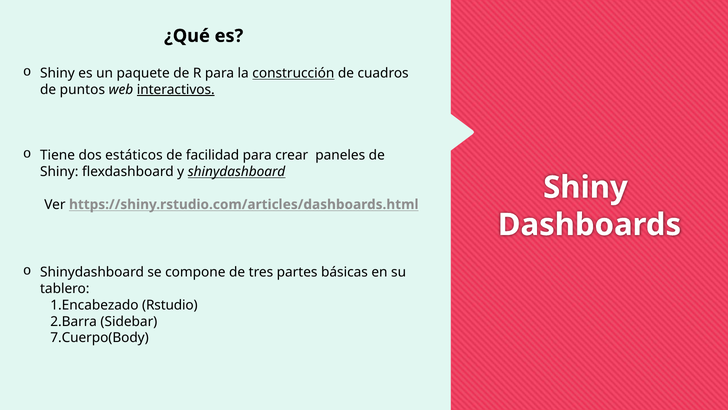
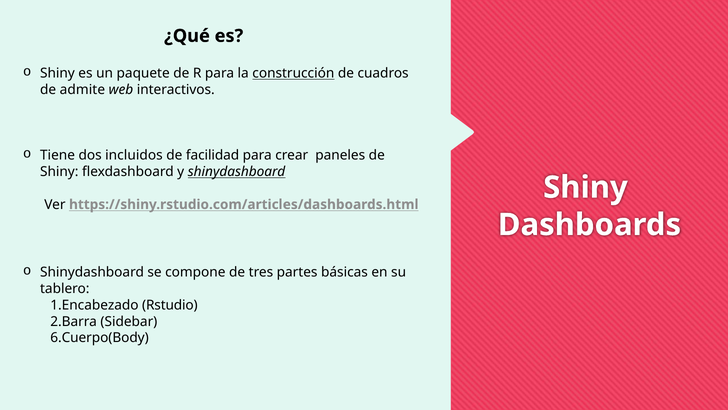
puntos: puntos -> admite (82, 90)
interactivos underline: present -> none (176, 90)
estáticos: estáticos -> incluidos (134, 155)
7.Cuerpo(Body: 7.Cuerpo(Body -> 6.Cuerpo(Body (100, 337)
